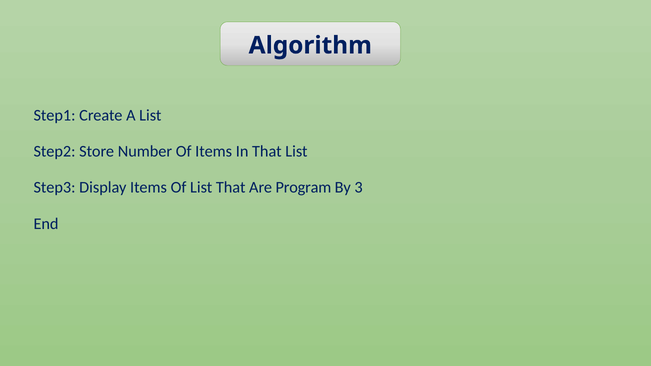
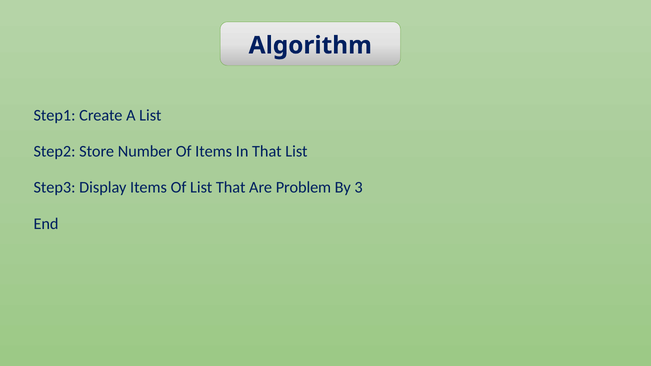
Program: Program -> Problem (303, 188)
